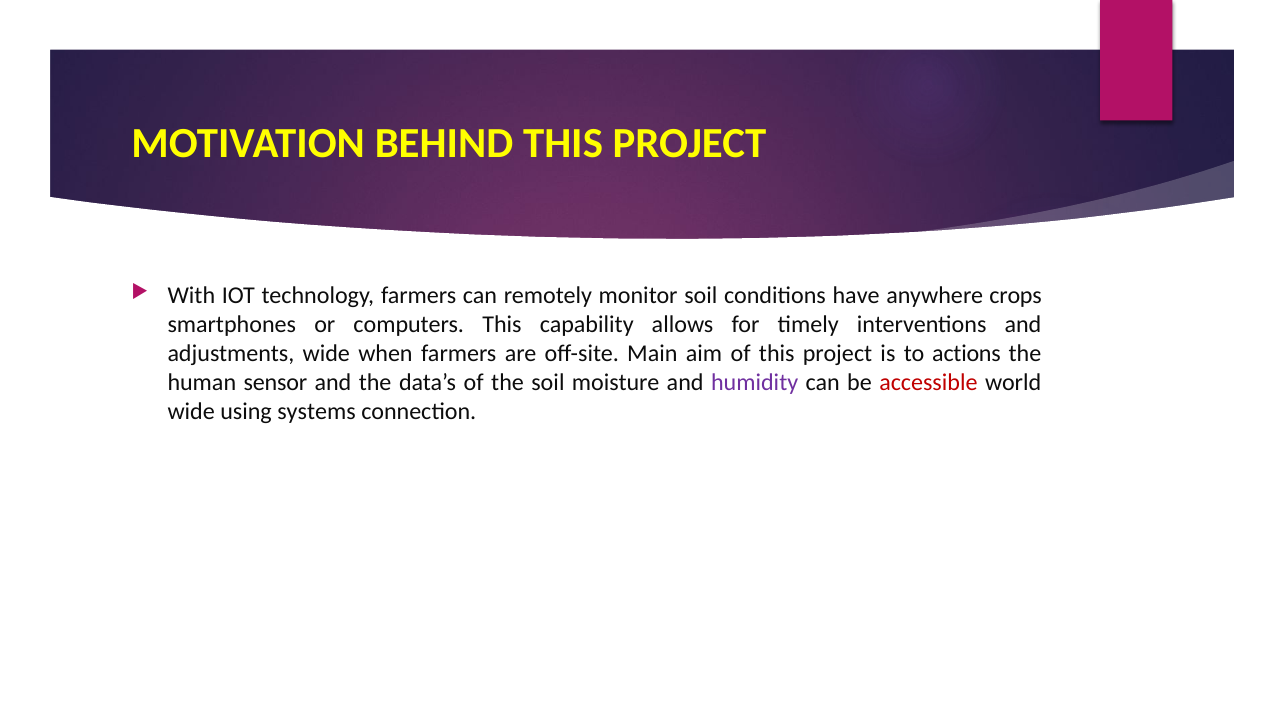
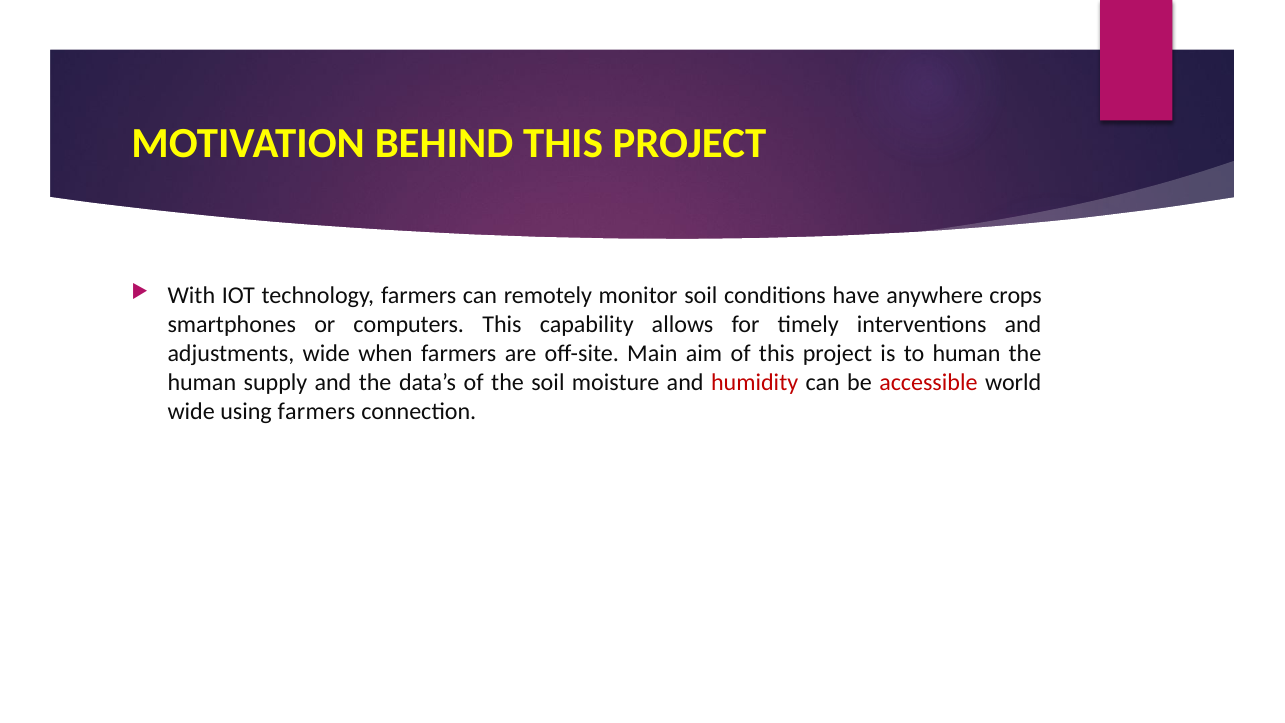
to actions: actions -> human (967, 353)
sensor: sensor -> supply (275, 382)
humidity colour: purple -> red (755, 382)
using systems: systems -> farmers (316, 411)
